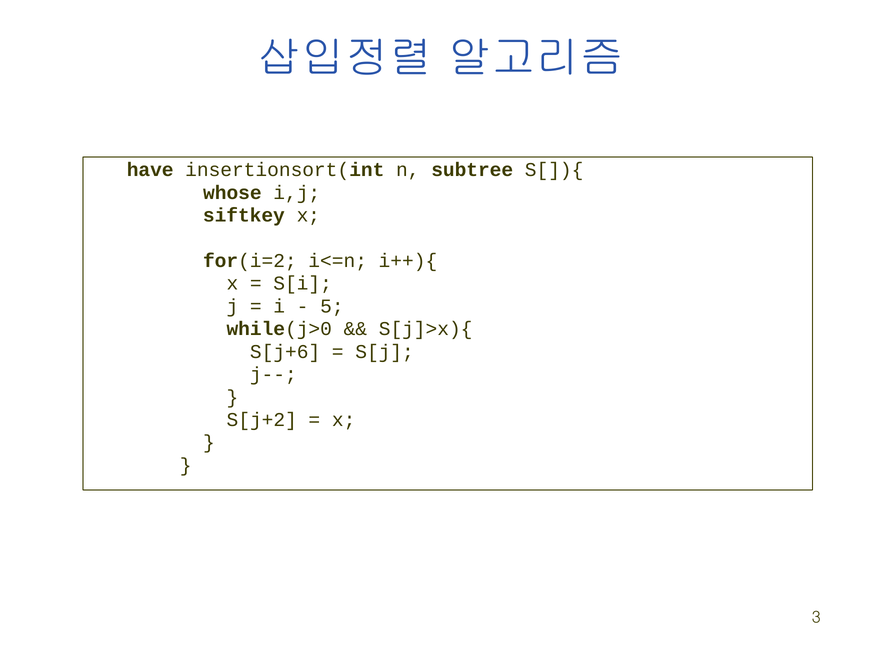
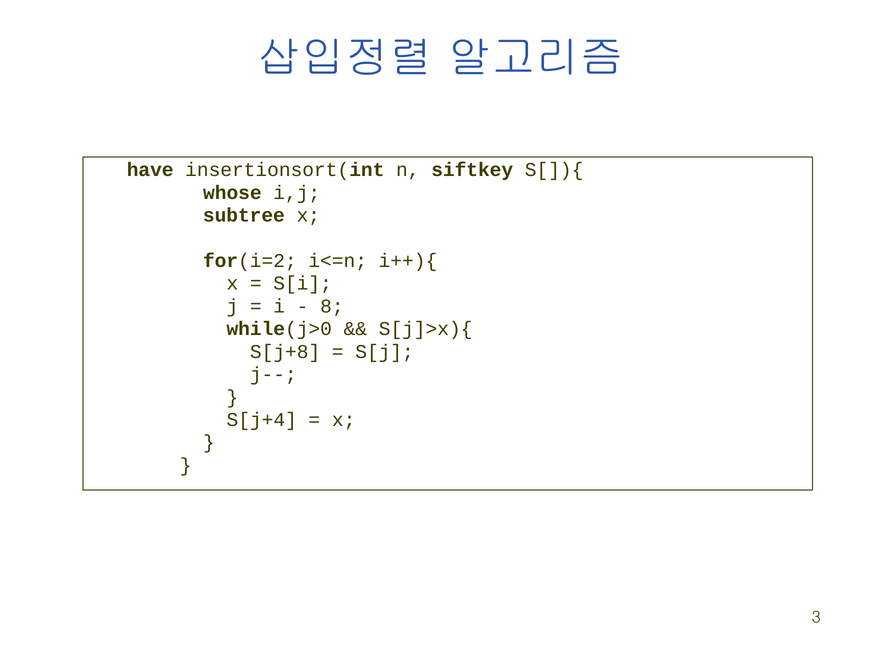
subtree: subtree -> siftkey (472, 170)
siftkey: siftkey -> subtree (244, 215)
5: 5 -> 8 (332, 306)
S[j+6: S[j+6 -> S[j+8 (285, 351)
S[j+2: S[j+2 -> S[j+4 (262, 420)
